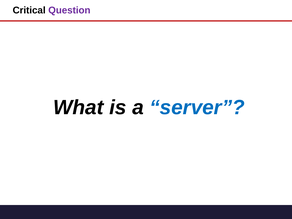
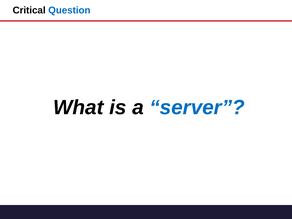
Question colour: purple -> blue (69, 10)
